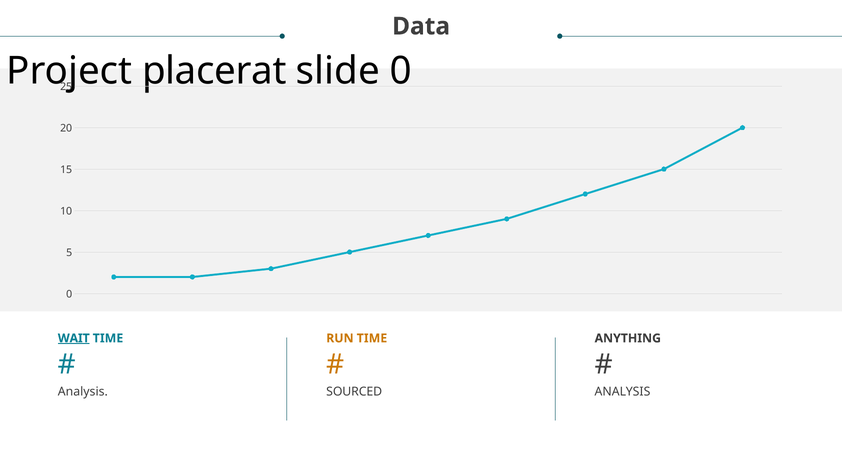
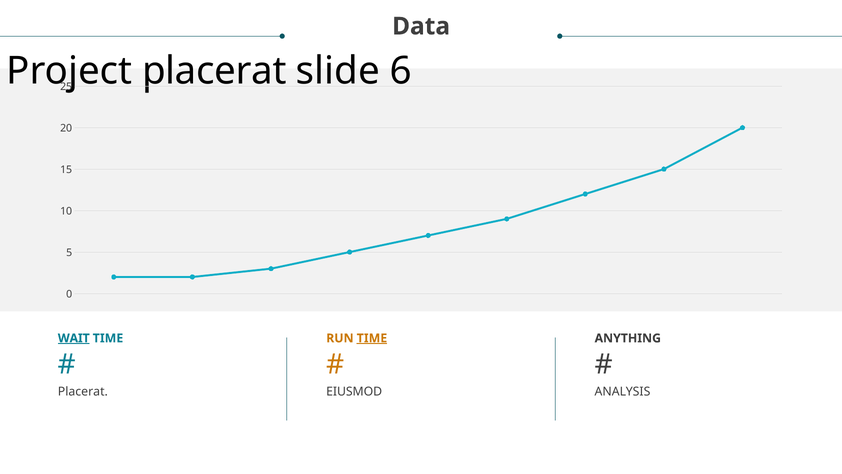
slide 0: 0 -> 6 (401, 71)
TIME underline: none -> present (372, 338)
Analysis: Analysis -> Placerat (83, 391)
SOURCED: SOURCED -> EIUSMOD (354, 391)
